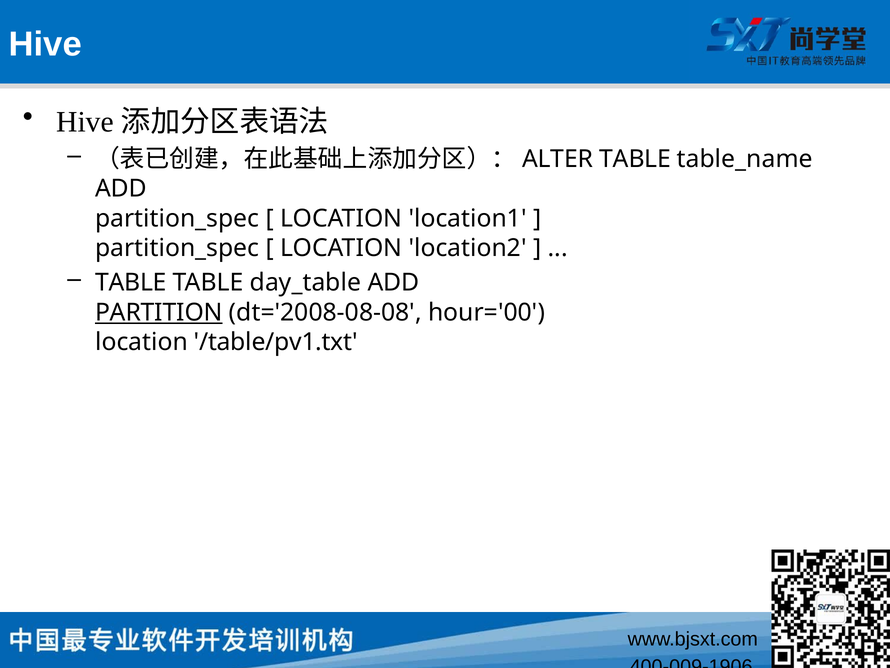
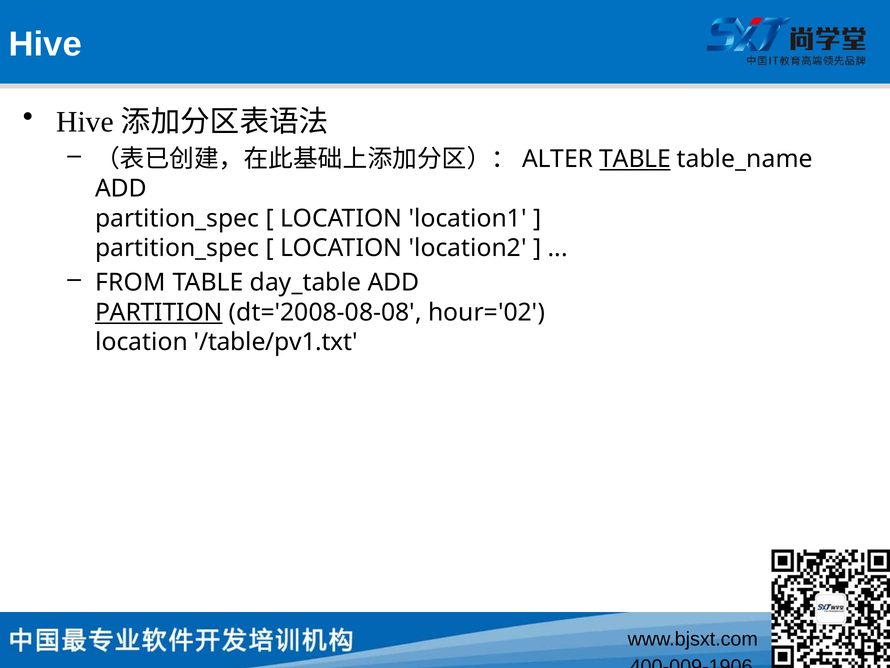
TABLE underline: none -> present (635, 159)
TABLE: TABLE -> FROM (131, 283)
hour='00: hour='00 -> hour='02 (487, 312)
